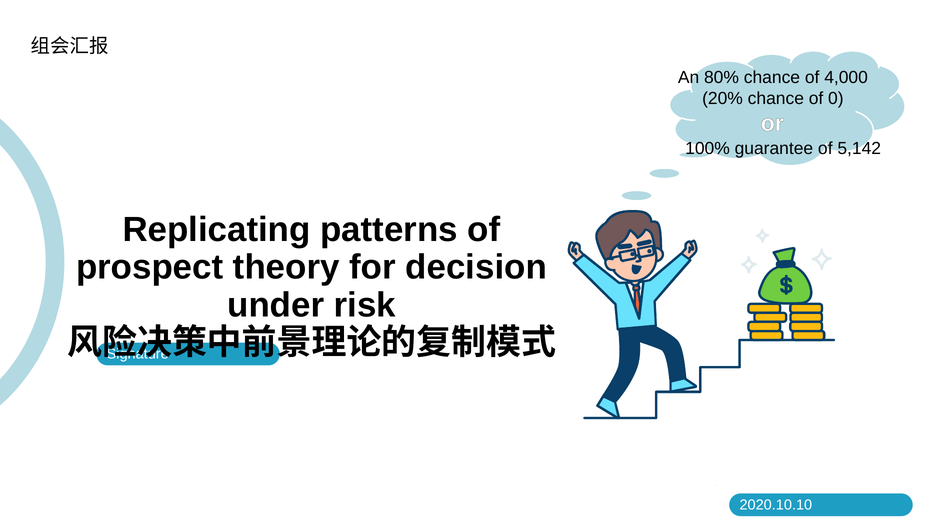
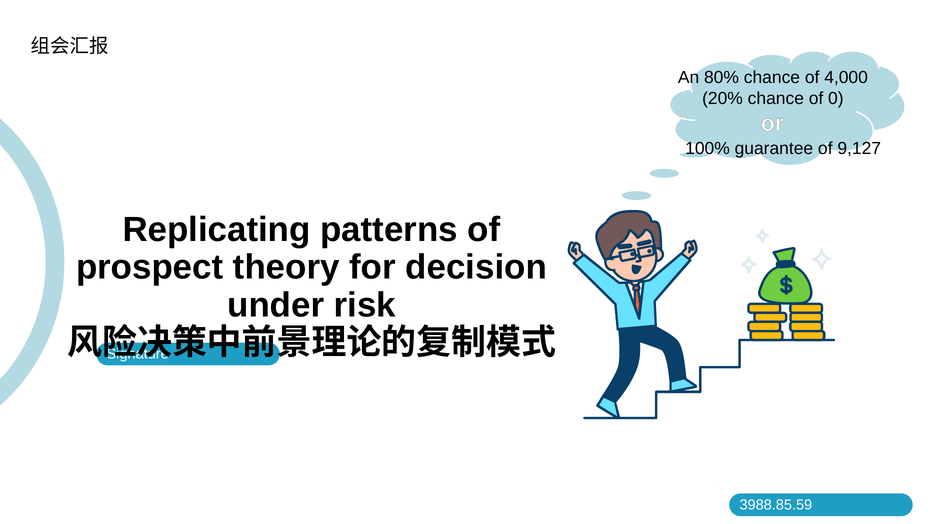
5,142: 5,142 -> 9,127 (859, 149)
2020.10.10: 2020.10.10 -> 3988.85.59 (776, 504)
